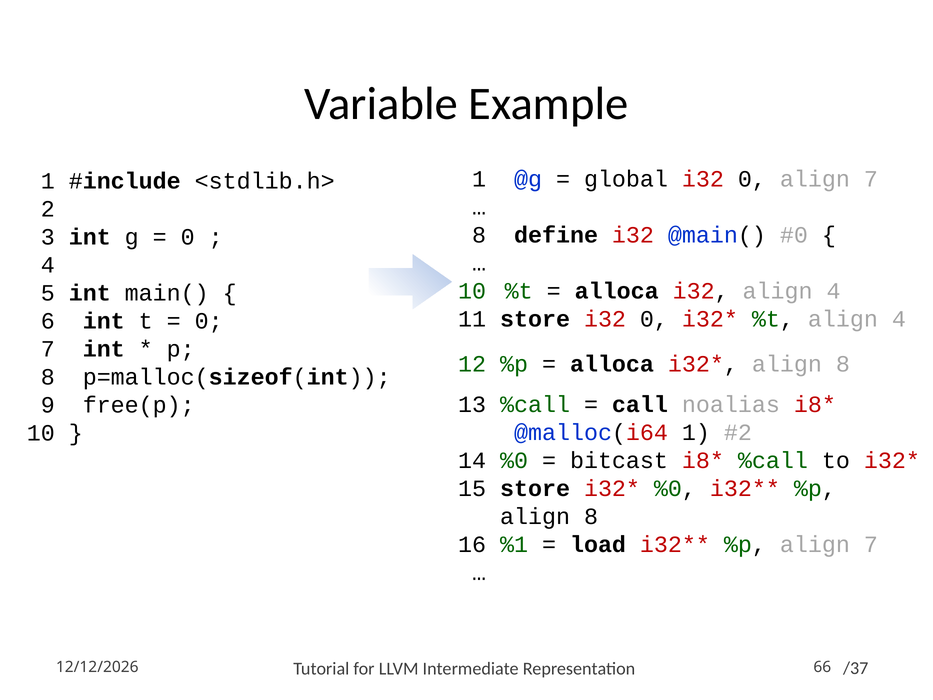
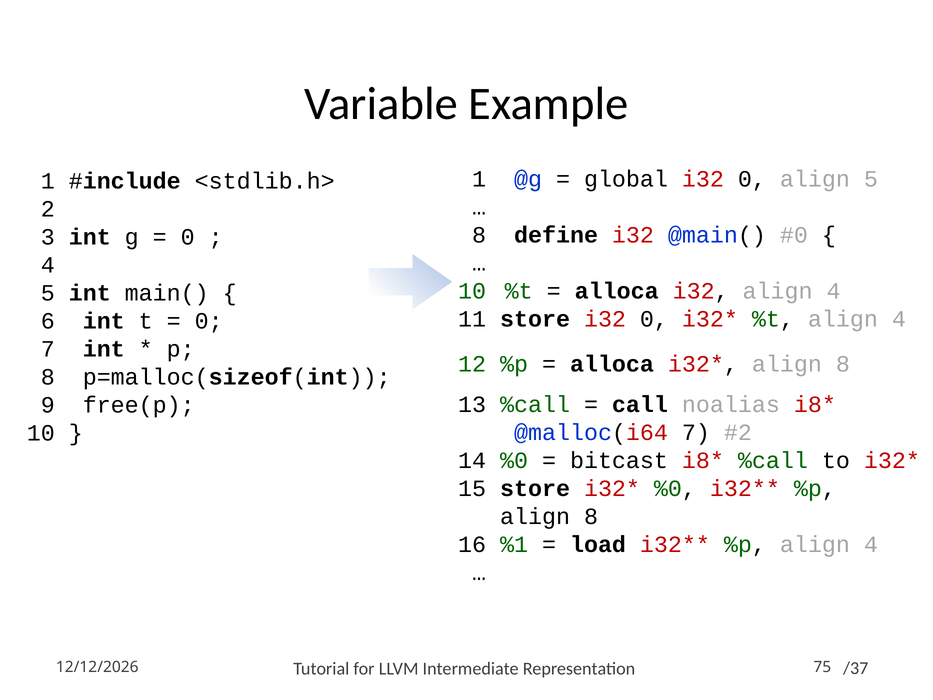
0 align 7: 7 -> 5 (871, 179)
@malloc(i64 1: 1 -> 7 (696, 432)
%p align 7: 7 -> 4 (871, 544)
66: 66 -> 75 (822, 667)
